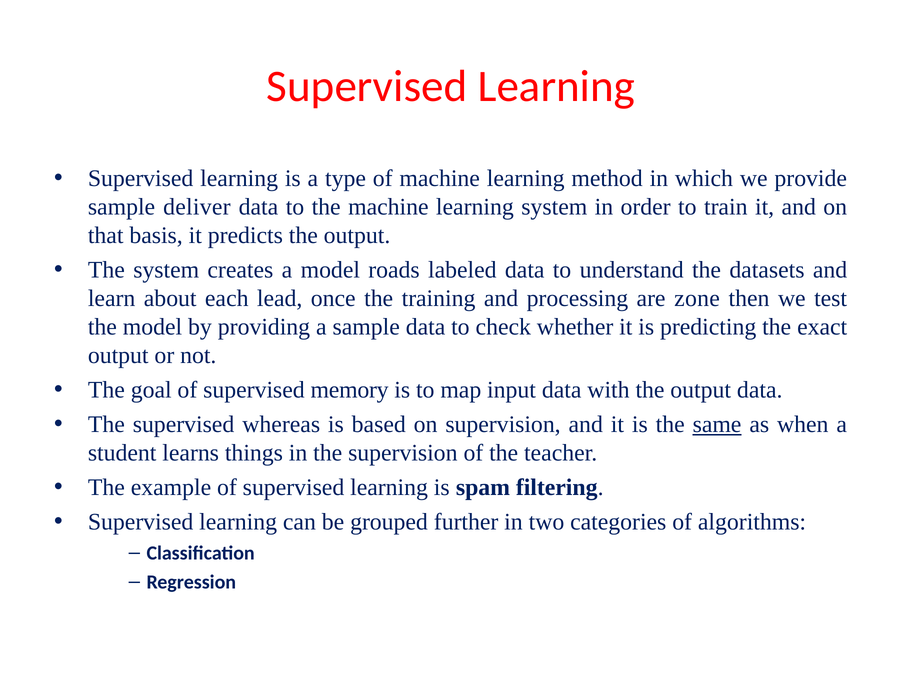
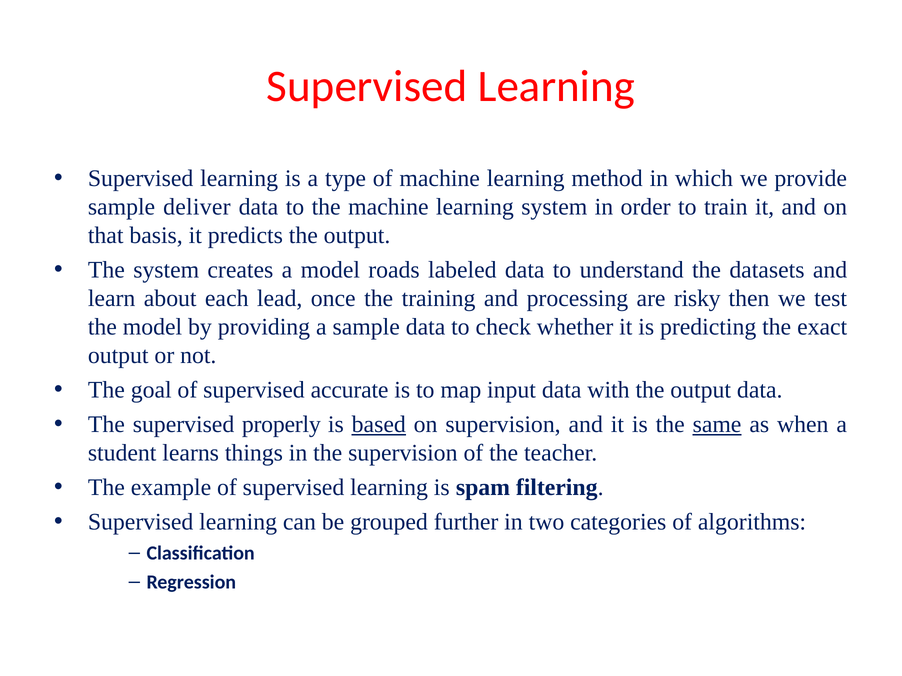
zone: zone -> risky (697, 299)
memory: memory -> accurate (350, 390)
whereas: whereas -> properly (281, 425)
based underline: none -> present (379, 425)
